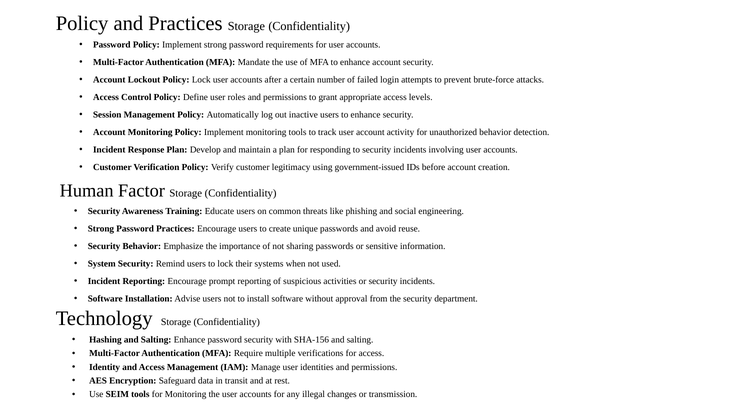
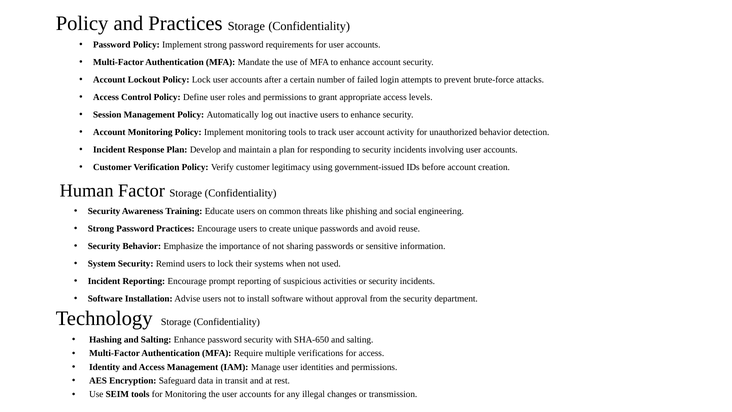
SHA-156: SHA-156 -> SHA-650 (311, 339)
